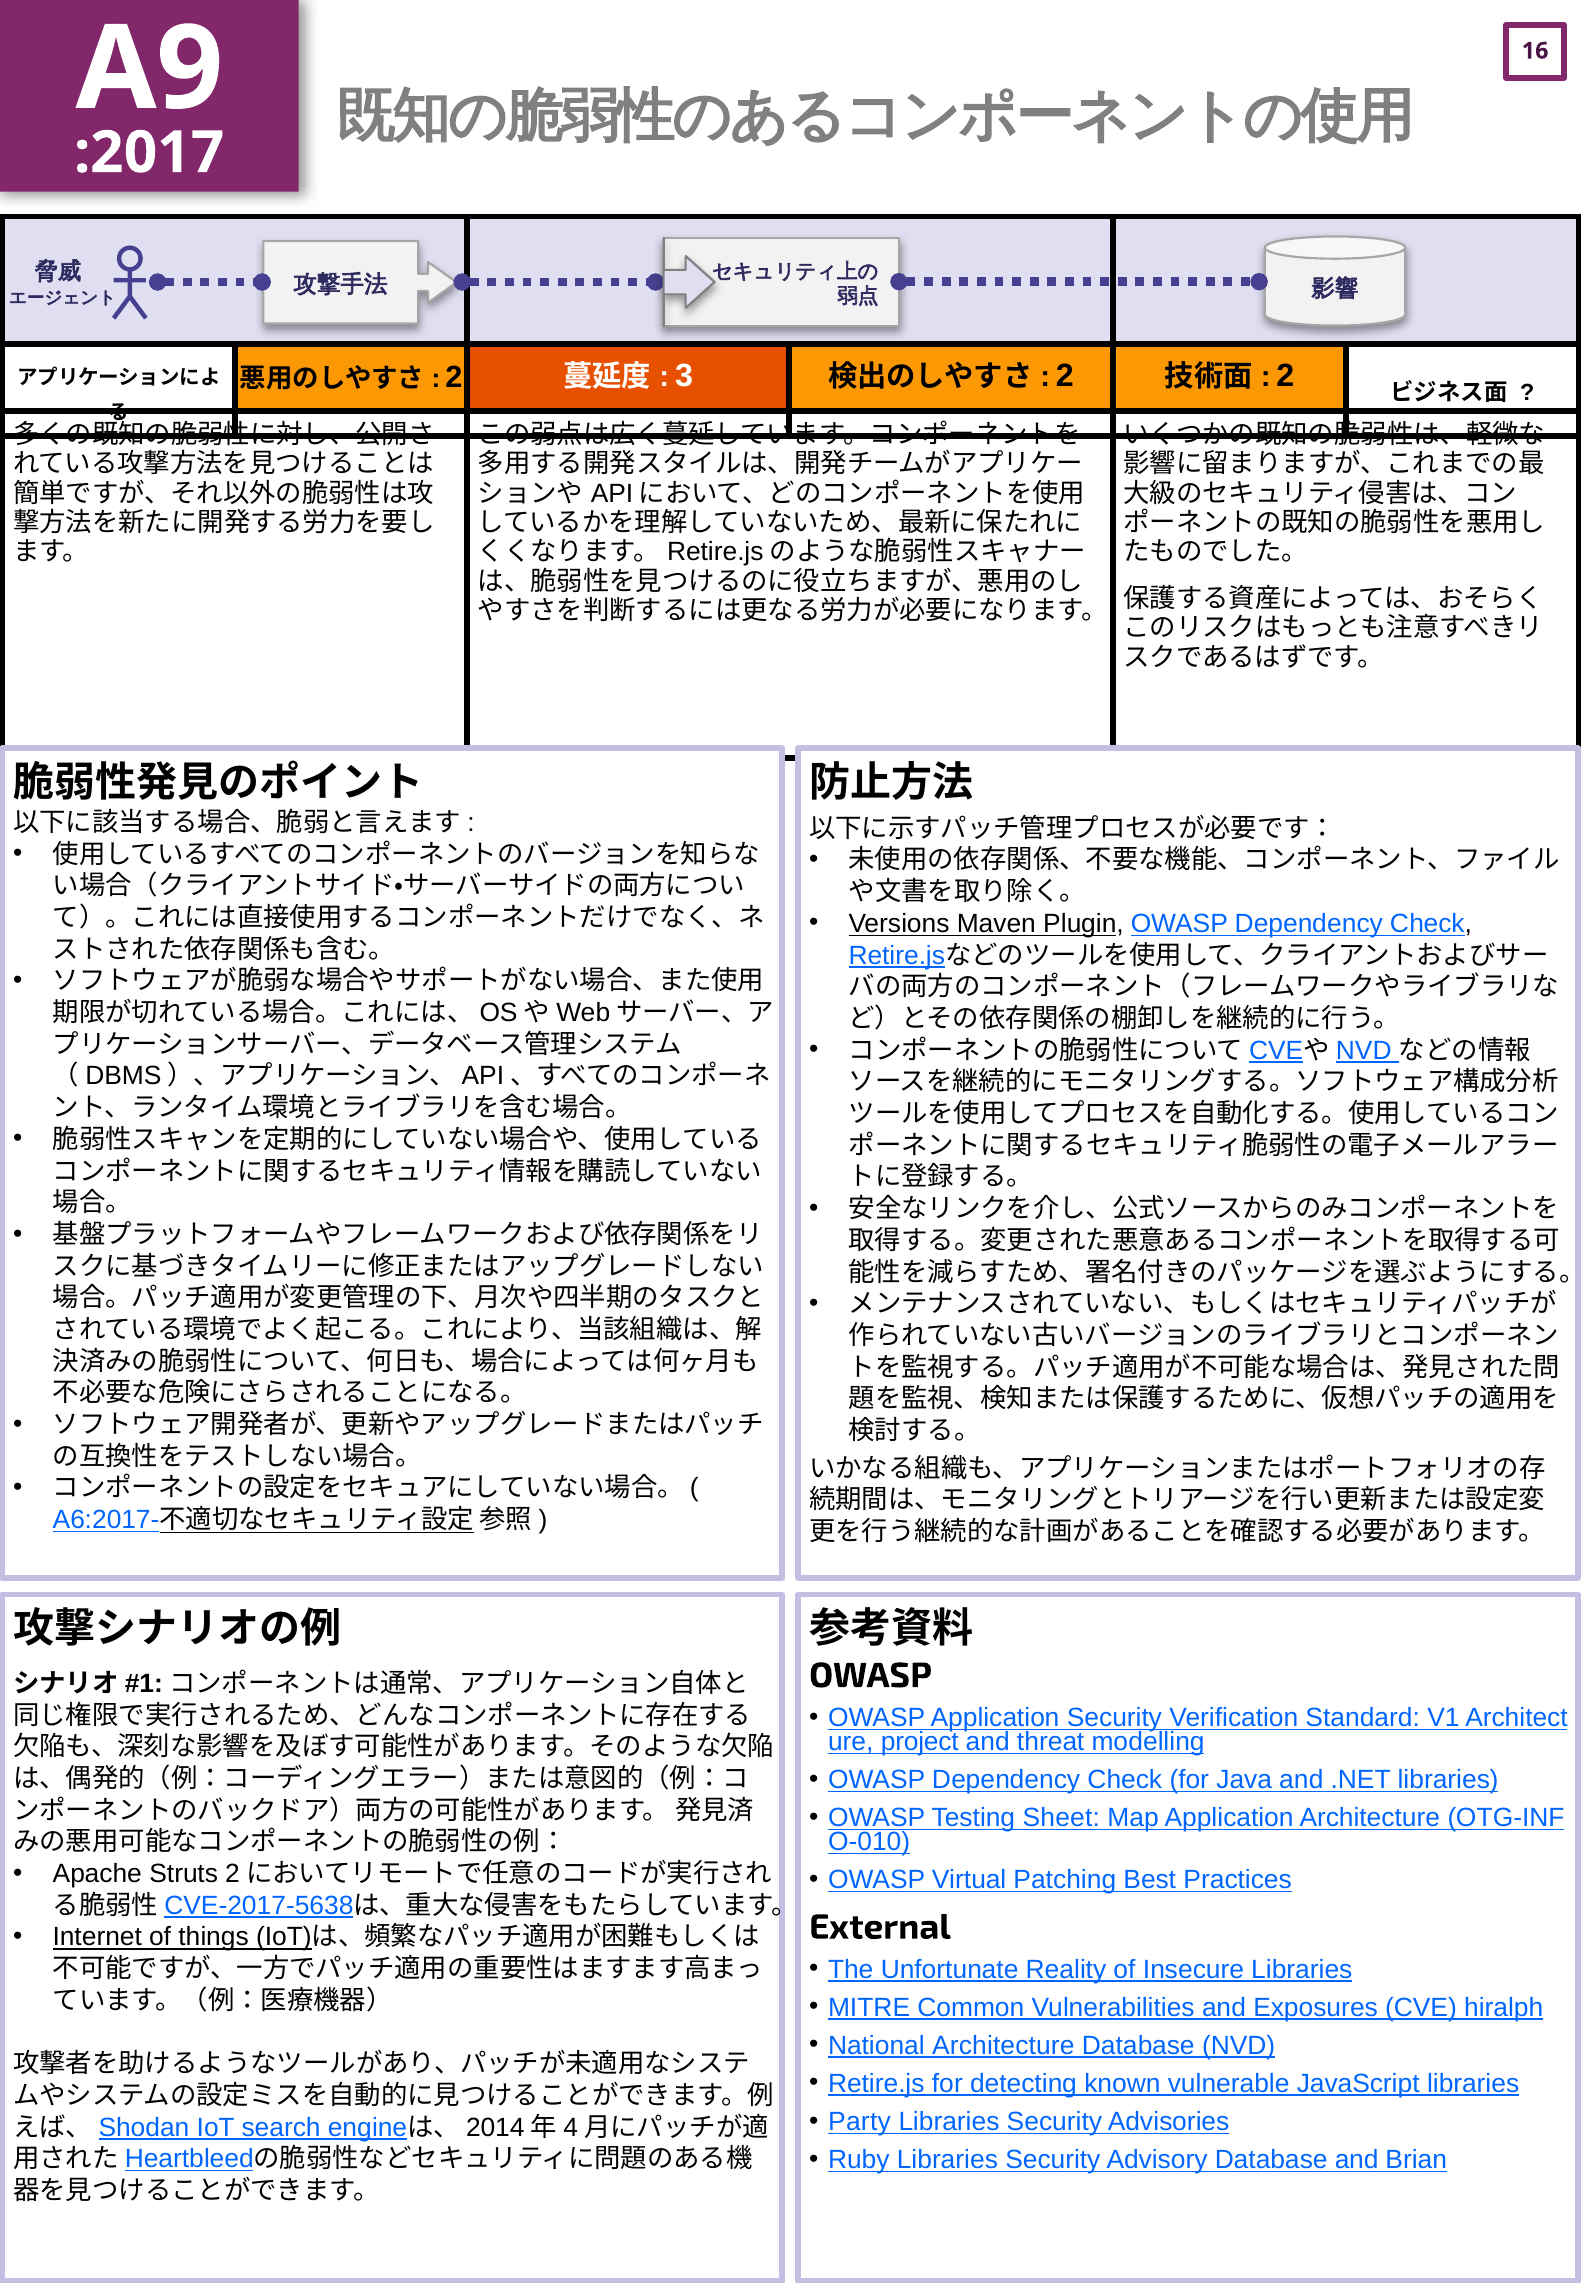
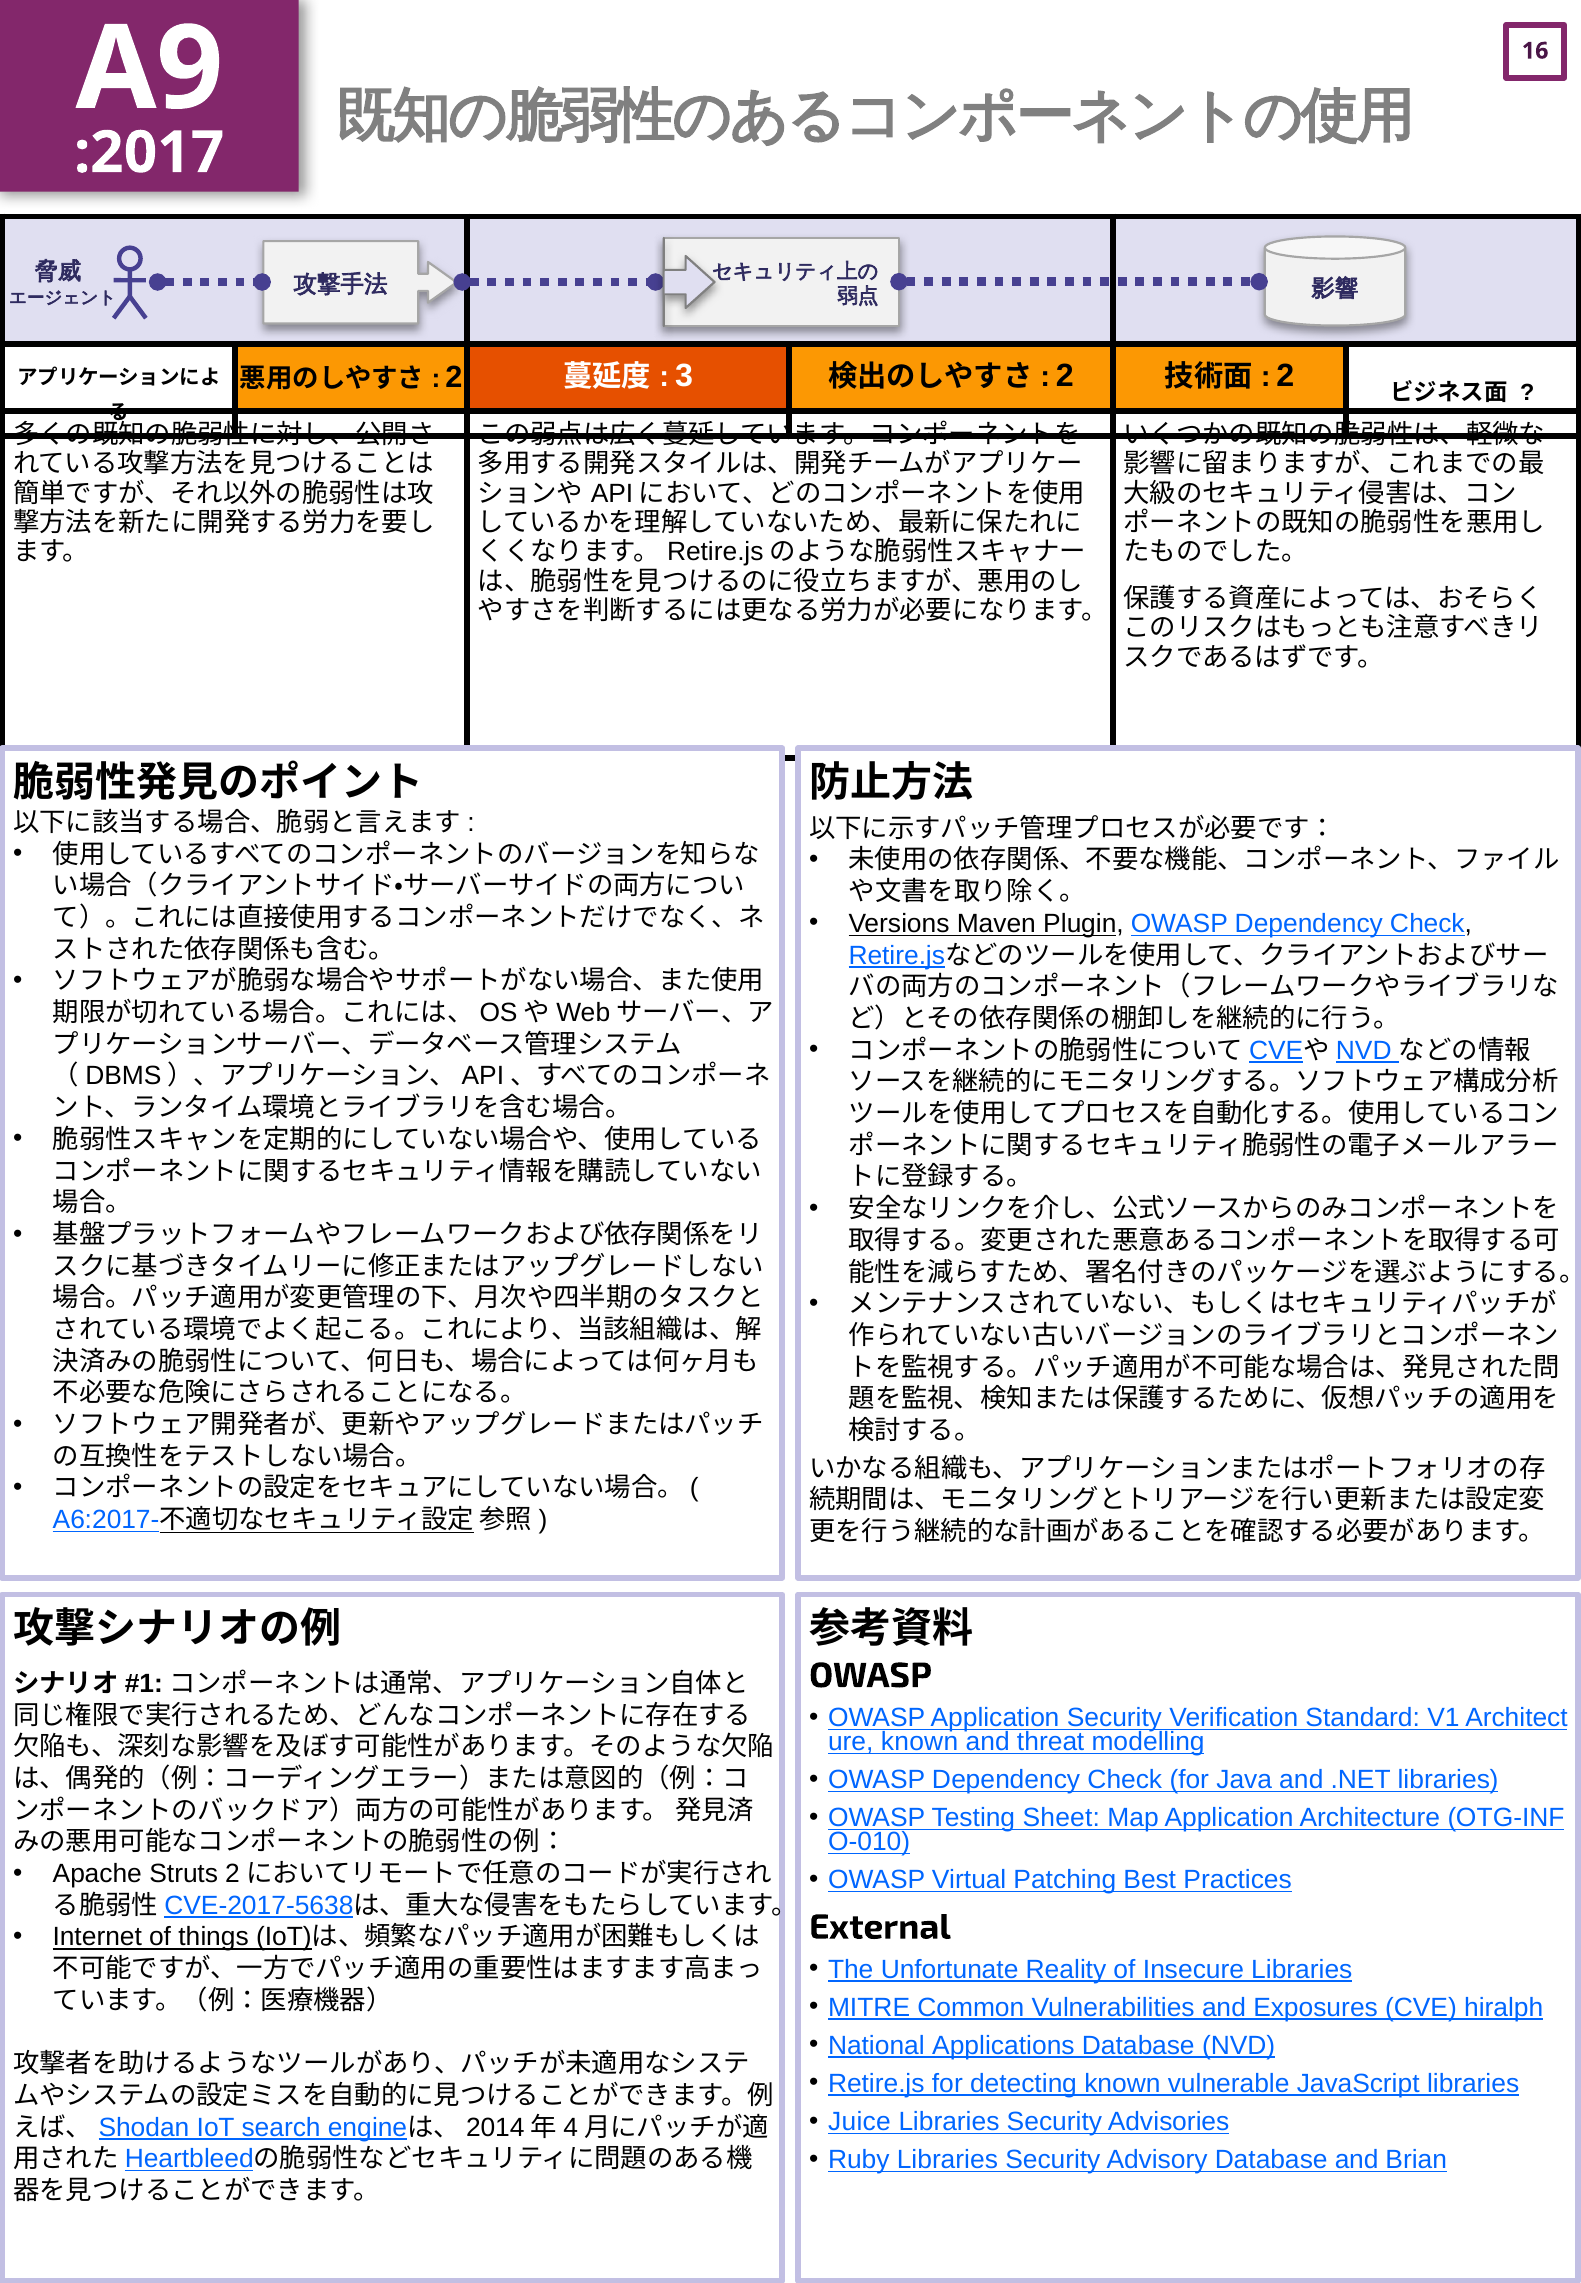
project: project -> known (920, 1742)
National Architecture: Architecture -> Applications (1003, 2046)
Party: Party -> Juice (859, 2122)
